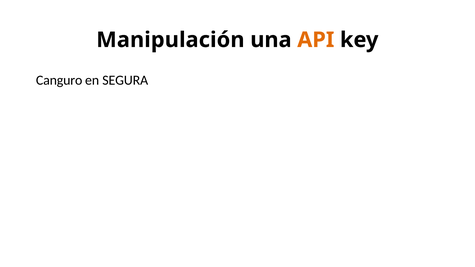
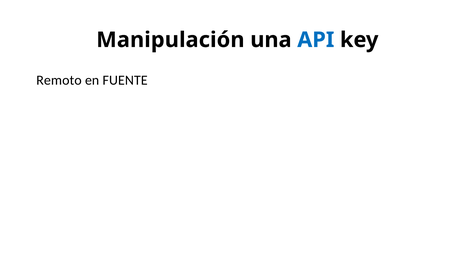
API colour: orange -> blue (316, 40)
Canguro: Canguro -> Remoto (59, 80)
SEGURA: SEGURA -> FUENTE (125, 80)
